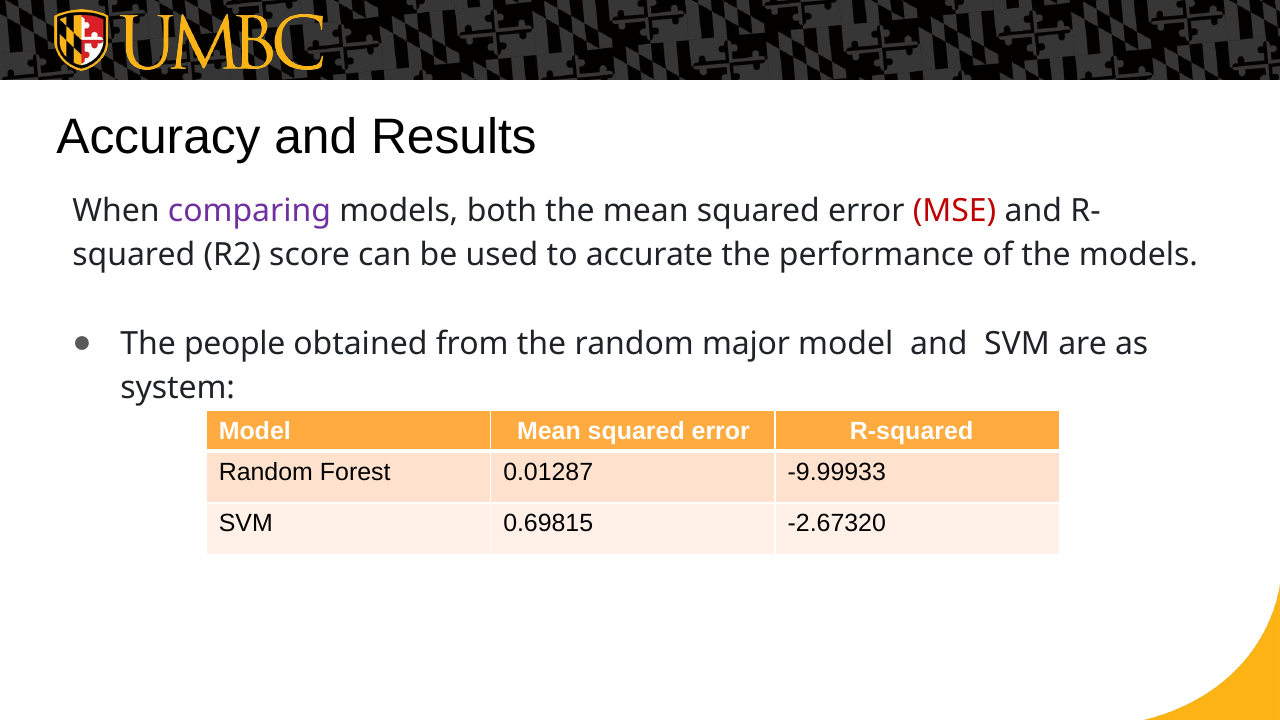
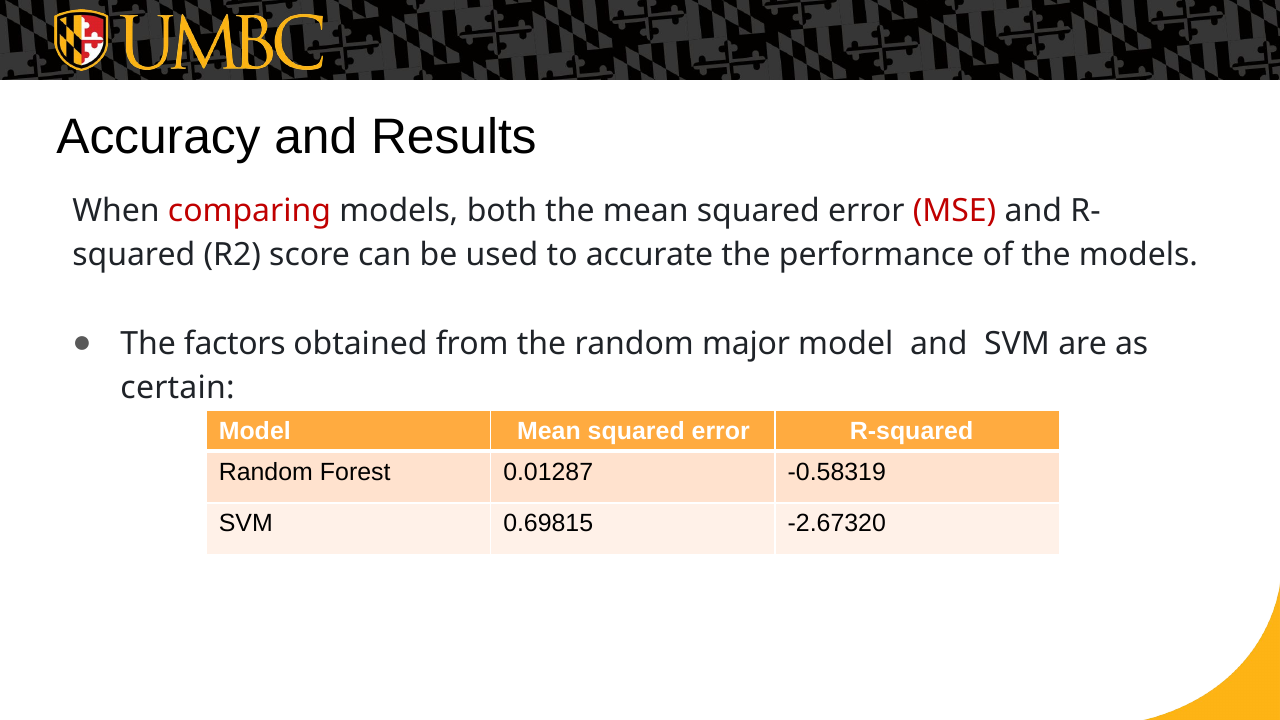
comparing colour: purple -> red (250, 211)
people: people -> factors (235, 344)
system: system -> certain (178, 388)
-9.99933: -9.99933 -> -0.58319 (837, 472)
